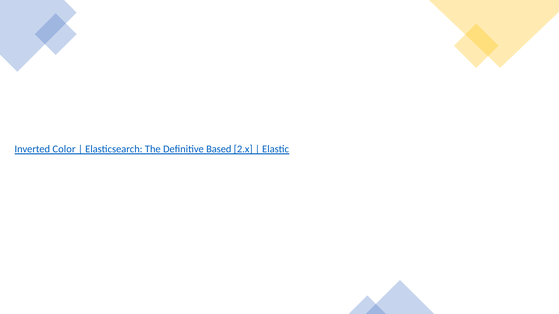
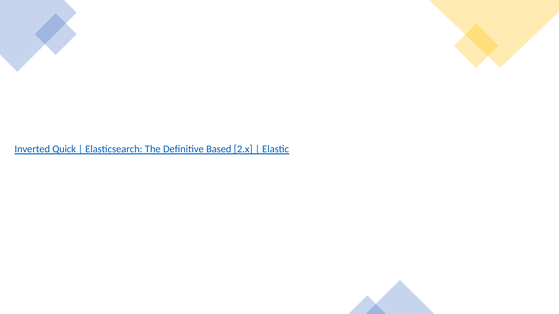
Color: Color -> Quick (64, 149)
